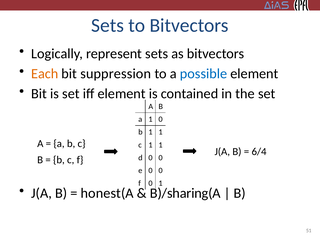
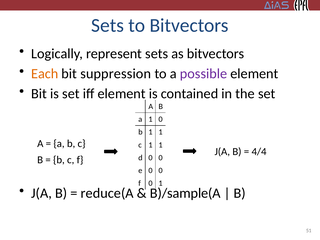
possible colour: blue -> purple (204, 74)
6/4: 6/4 -> 4/4 (259, 152)
honest(A: honest(A -> reduce(A (107, 193)
B)/sharing(A: B)/sharing(A -> B)/sample(A (185, 193)
